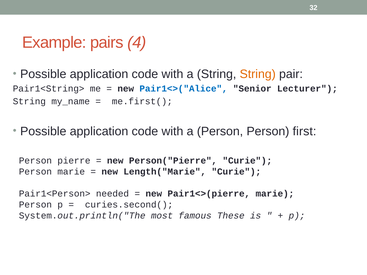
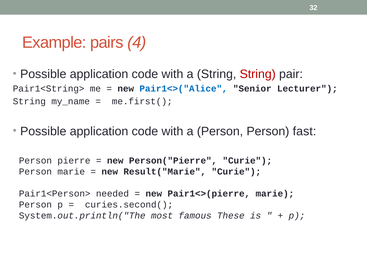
String colour: orange -> red (258, 74)
first: first -> fast (305, 131)
Length("Marie: Length("Marie -> Result("Marie (165, 172)
